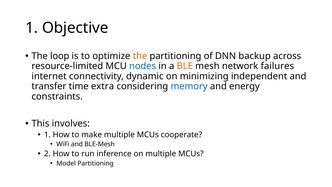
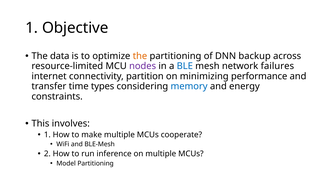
loop: loop -> data (60, 56)
nodes colour: blue -> purple (143, 66)
BLE colour: orange -> blue (185, 66)
dynamic: dynamic -> partition (145, 76)
independent: independent -> performance (259, 76)
extra: extra -> types (103, 86)
